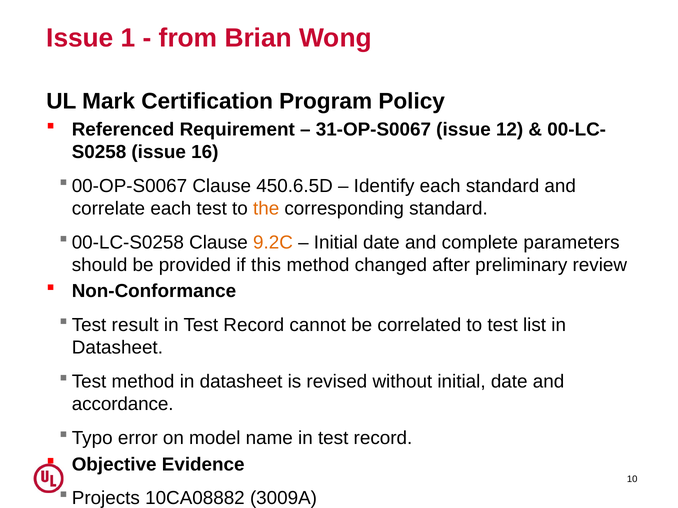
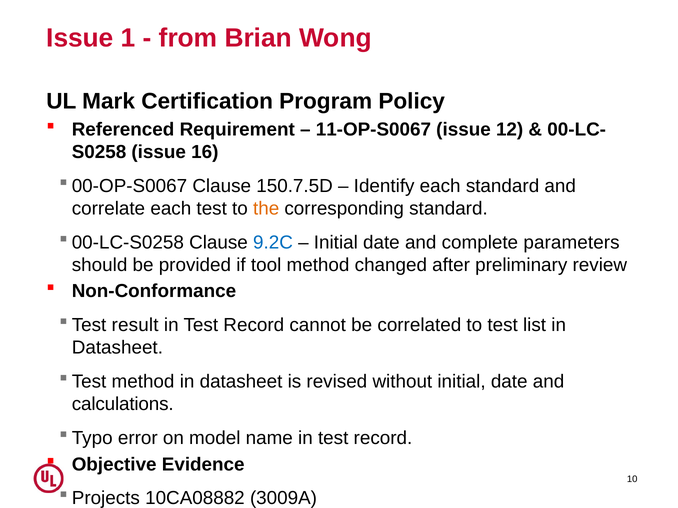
31-OP-S0067: 31-OP-S0067 -> 11-OP-S0067 (373, 130)
450.6.5D: 450.6.5D -> 150.7.5D (295, 186)
9.2C colour: orange -> blue (273, 243)
this: this -> tool (266, 265)
accordance: accordance -> calculations (123, 405)
